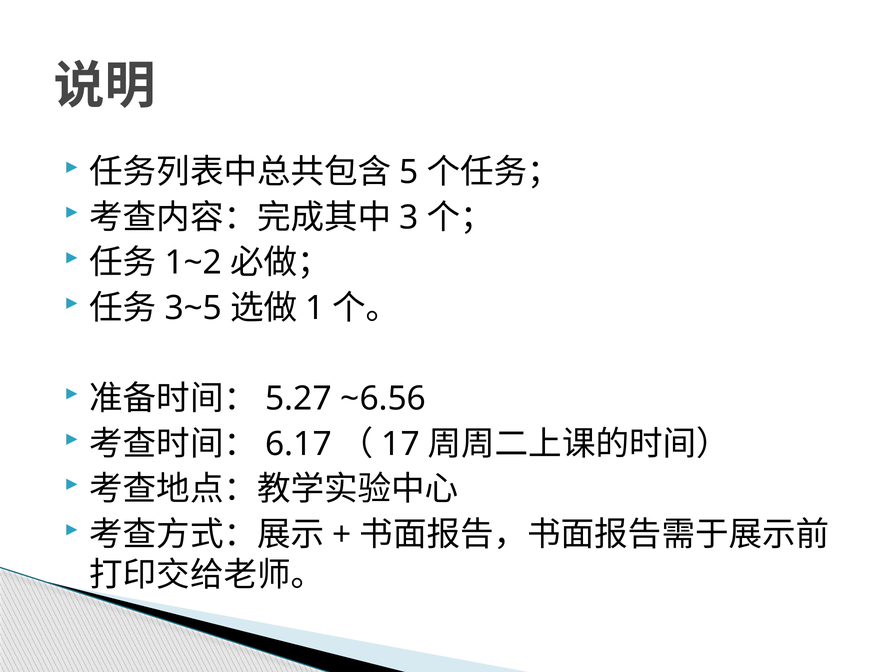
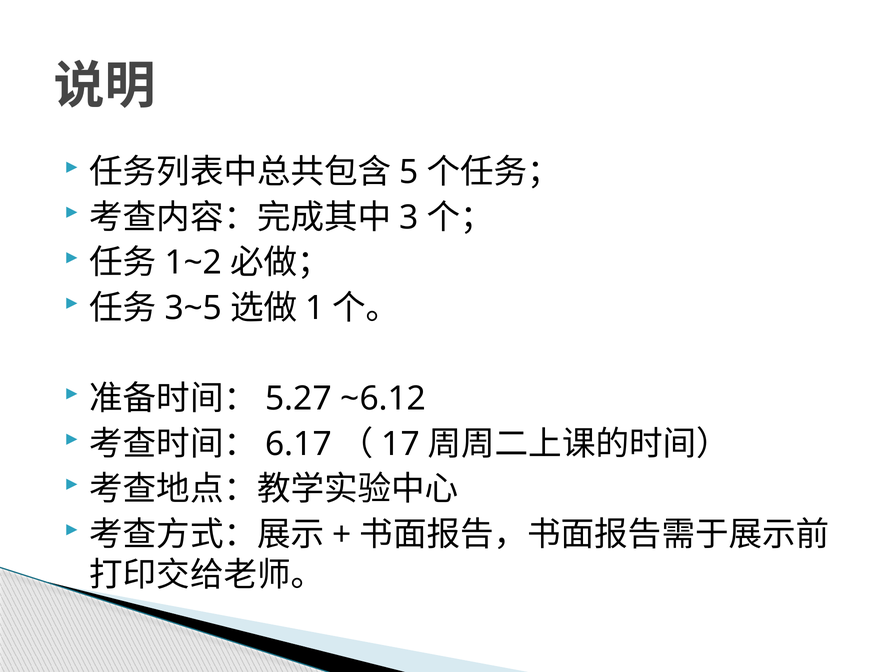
~6.56: ~6.56 -> ~6.12 (383, 398)
